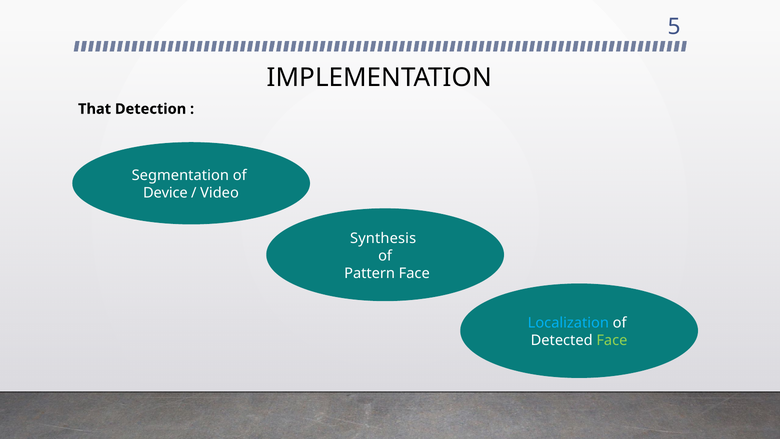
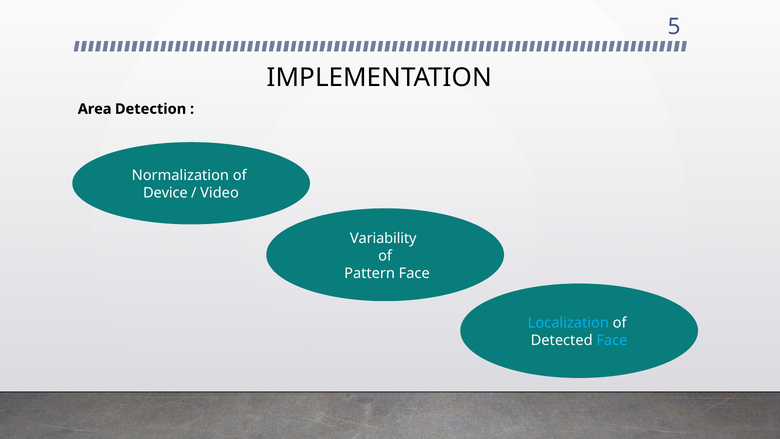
That: That -> Area (95, 109)
Segmentation: Segmentation -> Normalization (180, 175)
Synthesis: Synthesis -> Variability (383, 238)
Face colour: light green -> light blue (612, 340)
